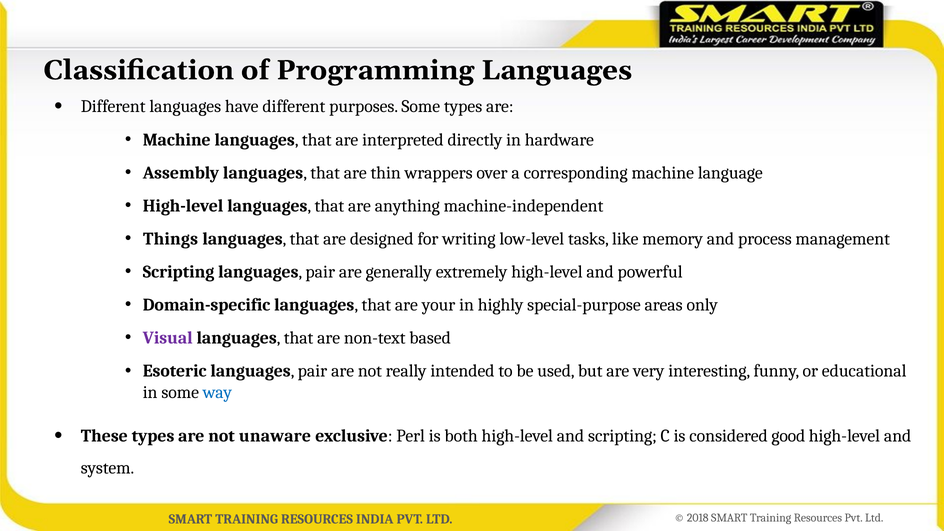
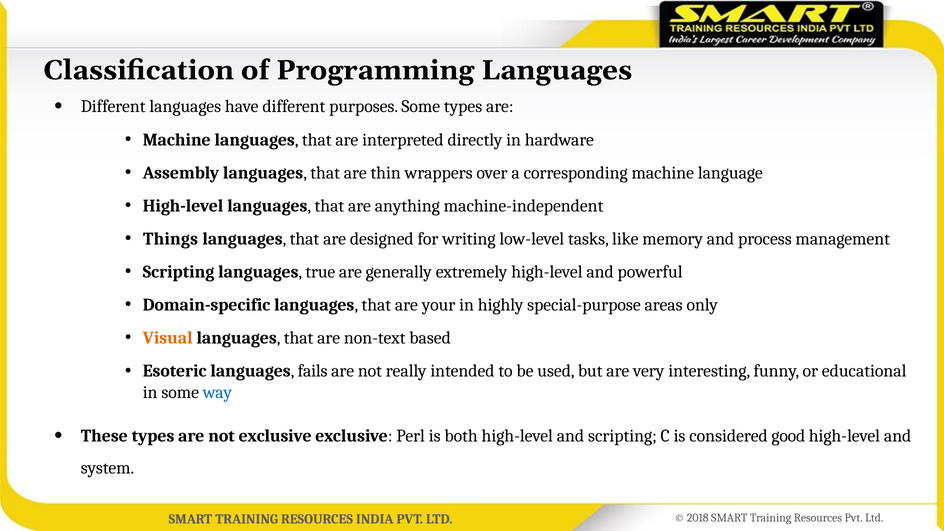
Scripting languages pair: pair -> true (320, 272)
Visual colour: purple -> orange (168, 338)
Esoteric languages pair: pair -> fails (313, 371)
not unaware: unaware -> exclusive (275, 436)
